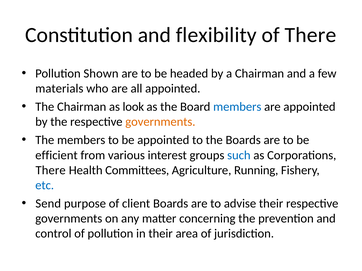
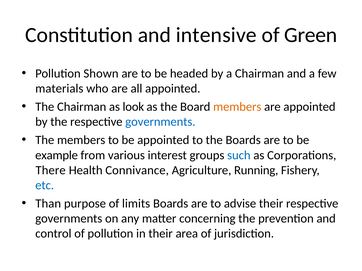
flexibility: flexibility -> intensive (216, 35)
of There: There -> Green (311, 35)
members colour: blue -> orange (237, 107)
governments colour: orange -> blue (160, 122)
efficient: efficient -> example (57, 155)
Committees: Committees -> Connivance (137, 170)
Send: Send -> Than (48, 204)
client: client -> limits (136, 204)
